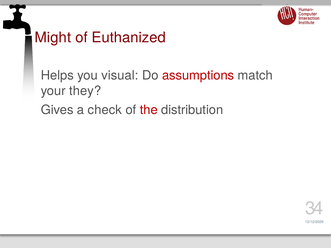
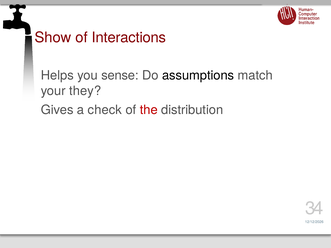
Might: Might -> Show (53, 38)
Euthanized: Euthanized -> Interactions (129, 38)
visual: visual -> sense (120, 75)
assumptions colour: red -> black (198, 75)
